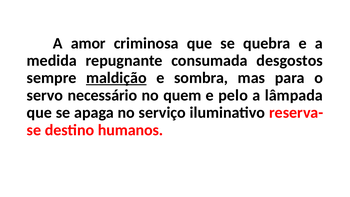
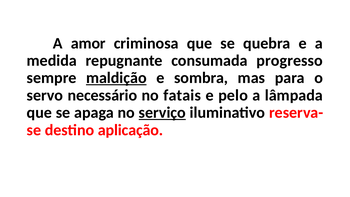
desgostos: desgostos -> progresso (290, 61)
quem: quem -> fatais (182, 95)
serviço underline: none -> present (162, 113)
humanos: humanos -> aplicação (131, 130)
